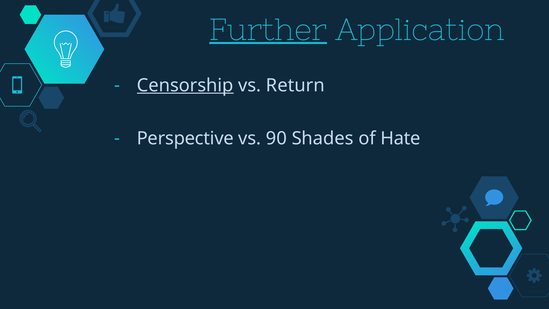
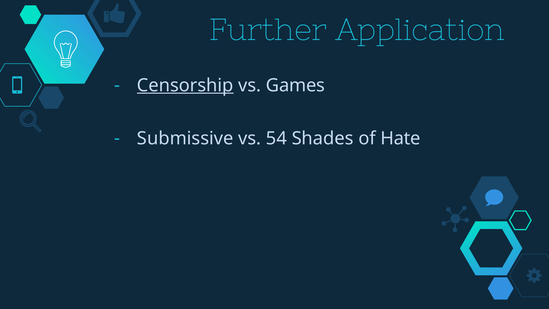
Further underline: present -> none (268, 30)
Return: Return -> Games (295, 85)
Perspective: Perspective -> Submissive (185, 138)
90: 90 -> 54 (276, 138)
